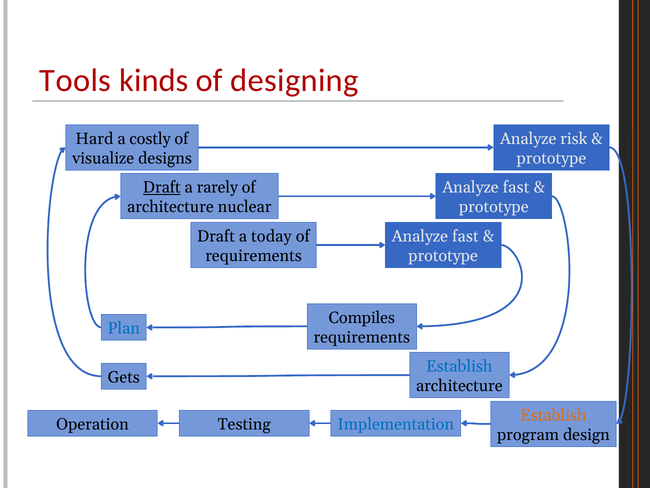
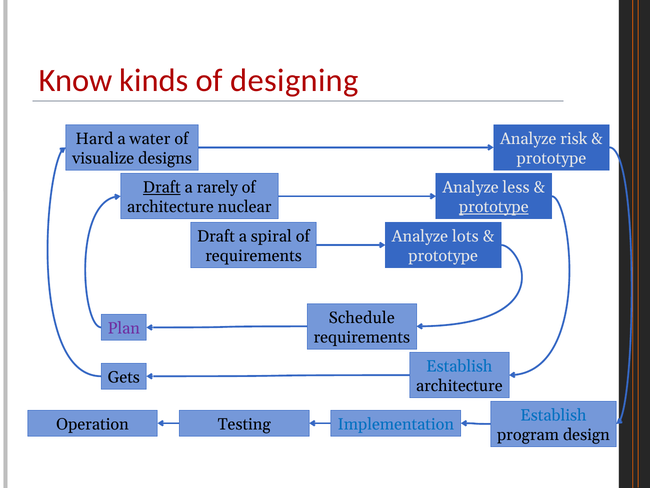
Tools: Tools -> Know (76, 80)
costly: costly -> water (150, 139)
fast: fast -> less (516, 187)
prototype underline: none -> present (494, 207)
today: today -> spiral (271, 236)
fast: fast -> lots (465, 236)
Compiles: Compiles -> Schedule (362, 317)
Plan colour: blue -> purple (124, 328)
Establish colour: orange -> blue (553, 415)
